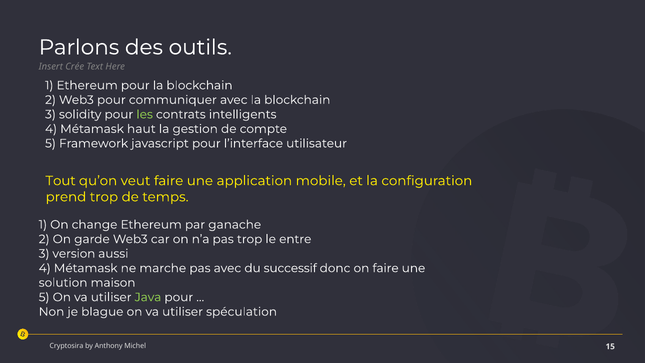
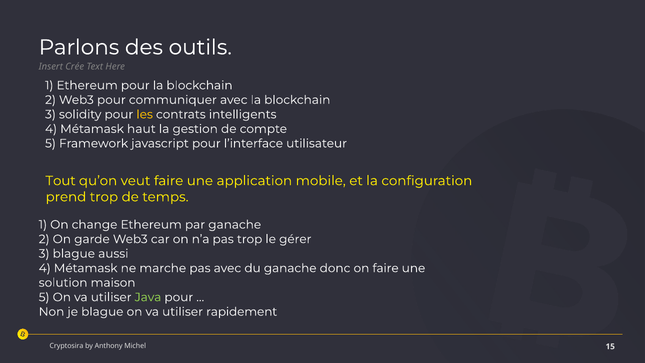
les colour: light green -> yellow (145, 114)
entre: entre -> gérer (295, 239)
3 version: version -> blague (74, 254)
du successif: successif -> ganache (290, 268)
spéculation: spéculation -> rapidement (242, 312)
